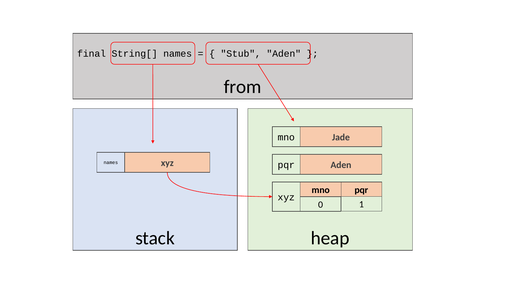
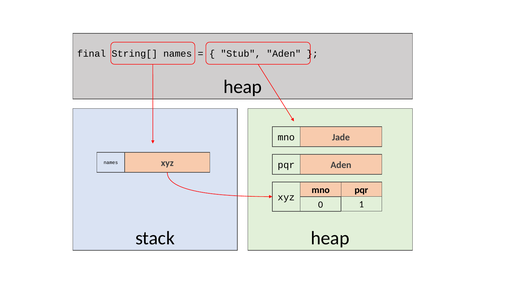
from: from -> heap (243, 87)
